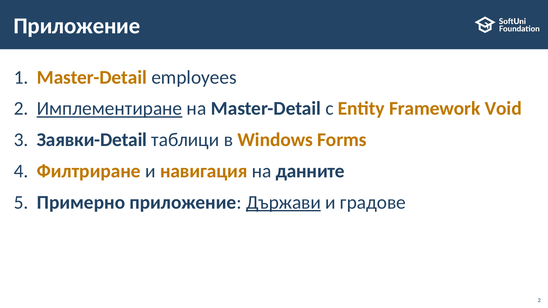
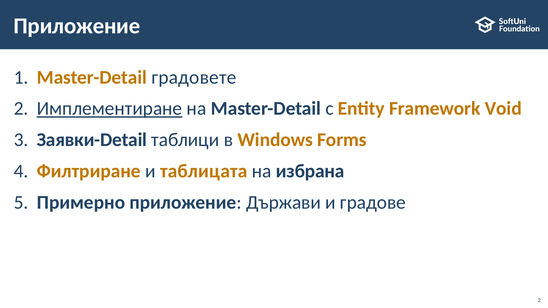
employees: employees -> градовете (194, 77)
навигация: навигация -> таблицата (204, 171)
данните: данните -> избрана (310, 171)
Държави underline: present -> none (283, 203)
